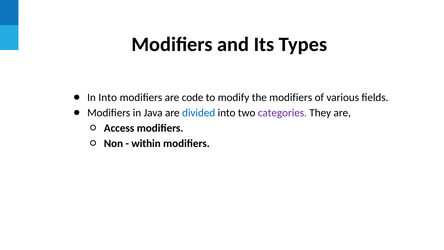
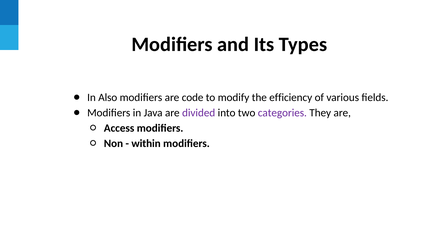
In Into: Into -> Also (108, 98)
the modifiers: modifiers -> efficiency (291, 98)
divided colour: blue -> purple (199, 113)
